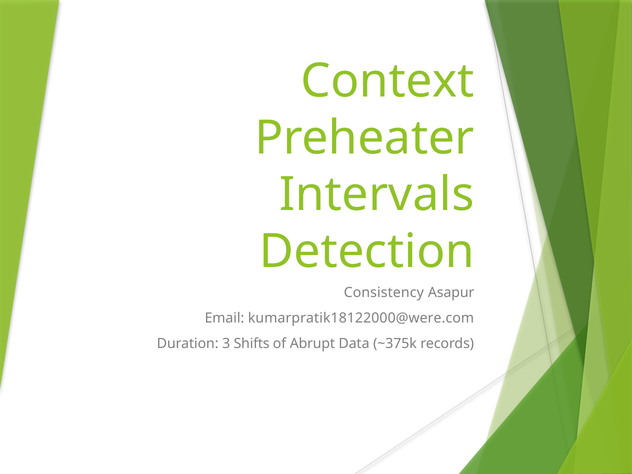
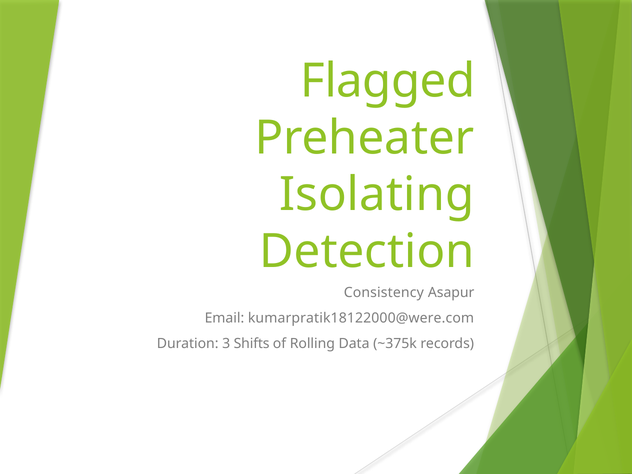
Context: Context -> Flagged (388, 81)
Intervals: Intervals -> Isolating (377, 195)
Abrupt: Abrupt -> Rolling (312, 344)
